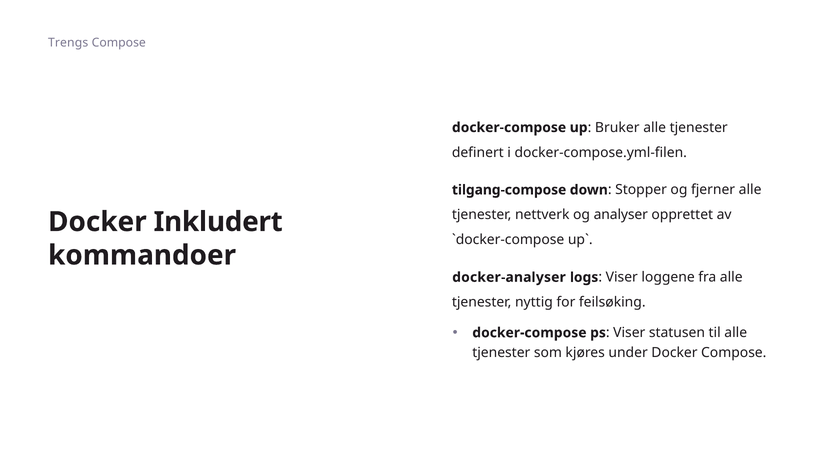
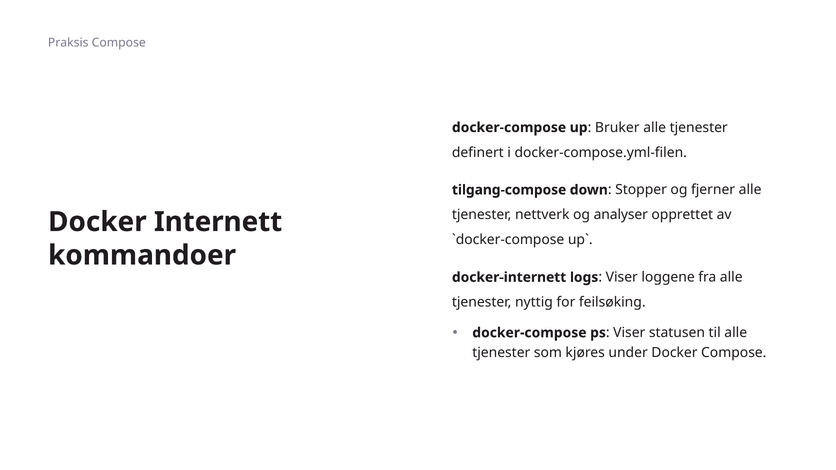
Trengs: Trengs -> Praksis (68, 43)
Inkludert: Inkludert -> Internett (218, 222)
docker-analyser: docker-analyser -> docker-internett (509, 277)
